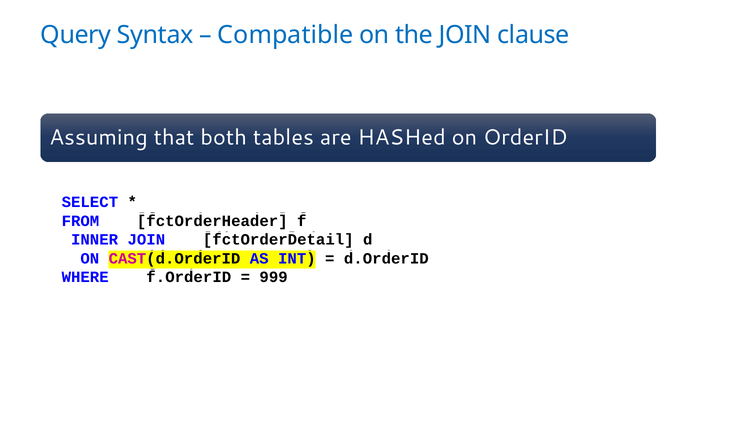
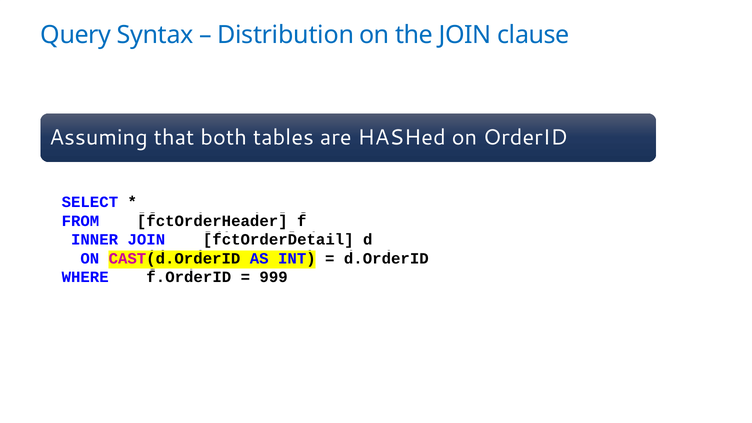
Compatible: Compatible -> Distribution (286, 35)
